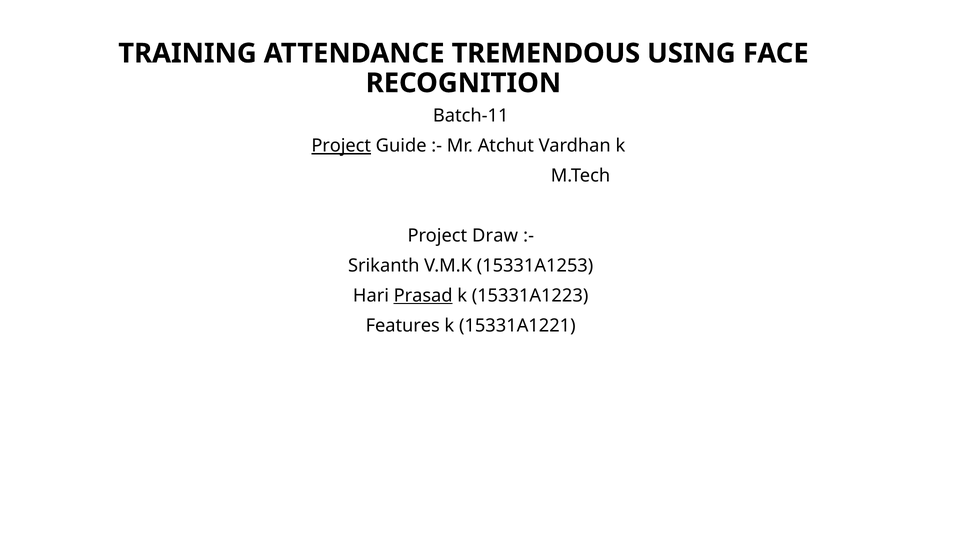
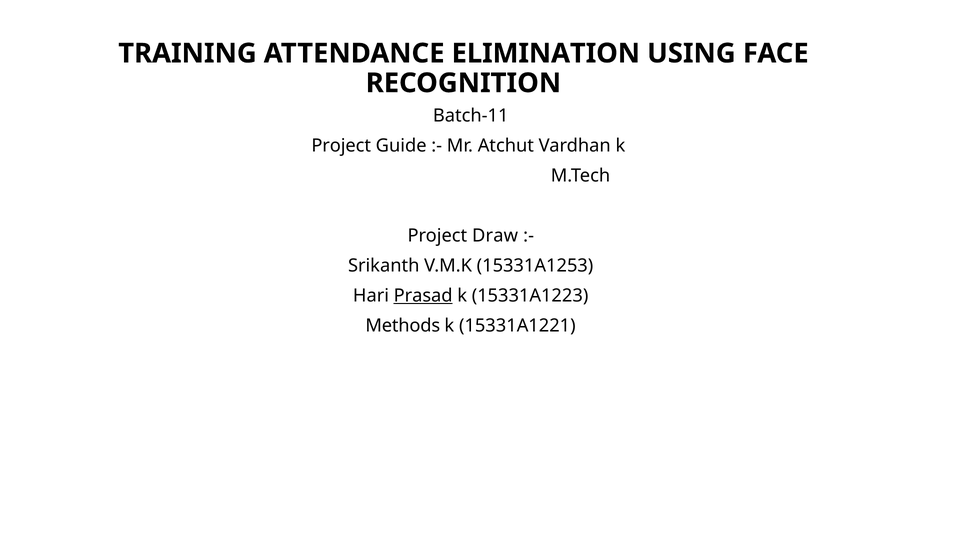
TREMENDOUS: TREMENDOUS -> ELIMINATION (546, 53)
Project underline: present -> none (341, 146)
Features: Features -> Methods (403, 325)
